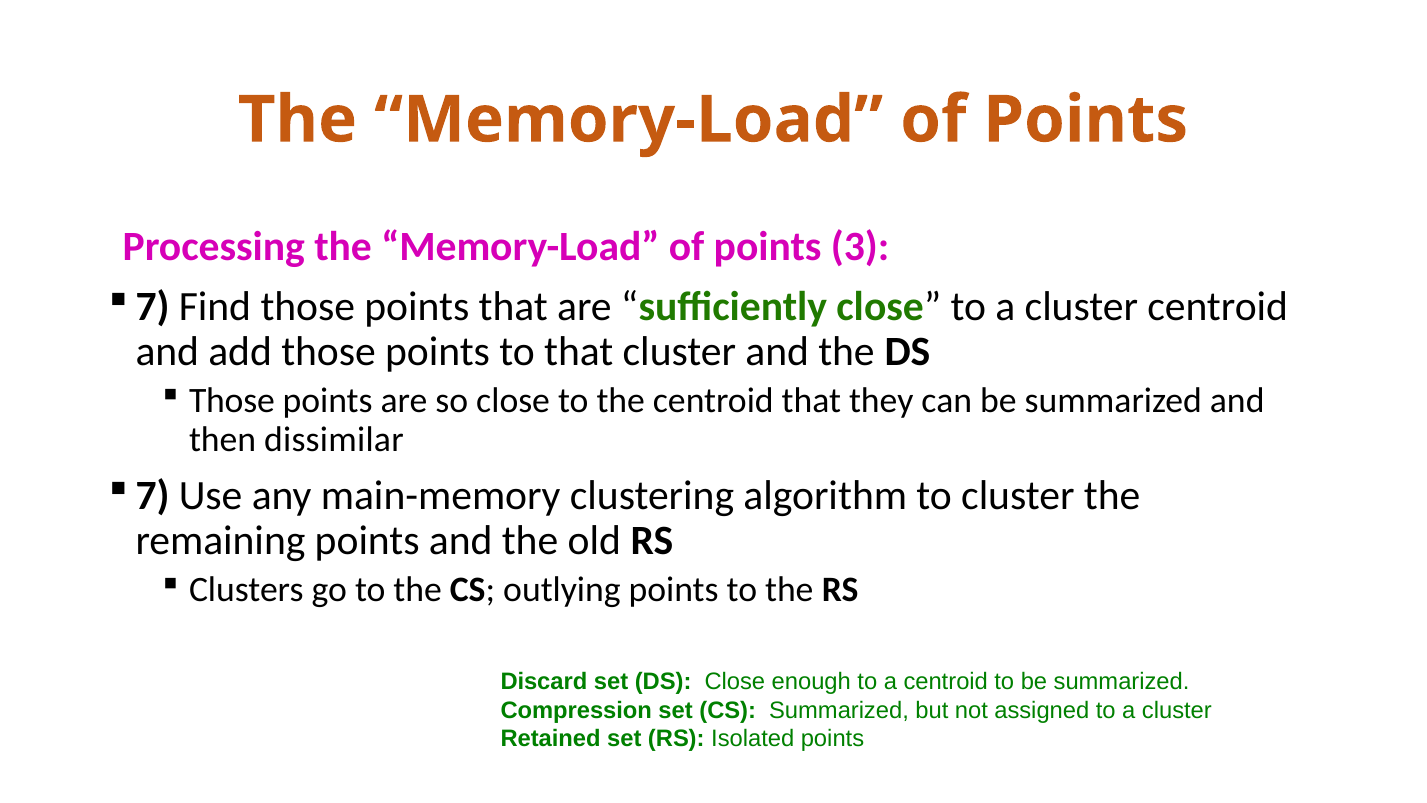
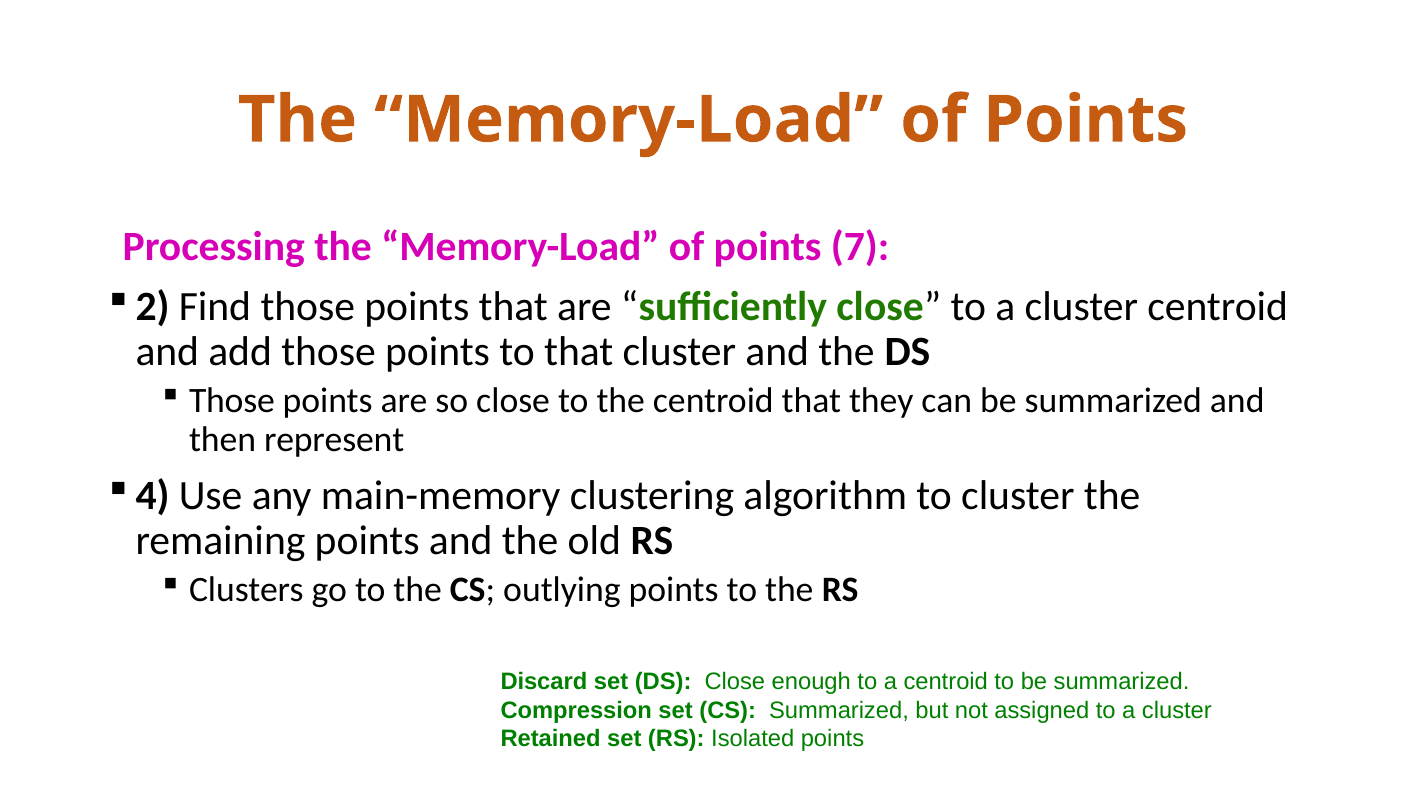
3: 3 -> 7 (860, 247)
7: 7 -> 2 (153, 307)
dissimilar: dissimilar -> represent (334, 439)
7: 7 -> 4 (153, 496)
